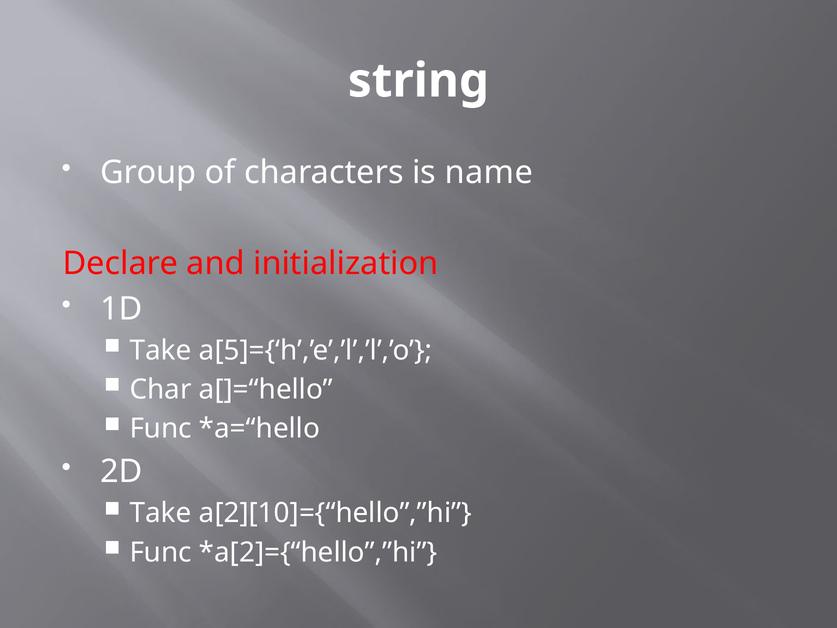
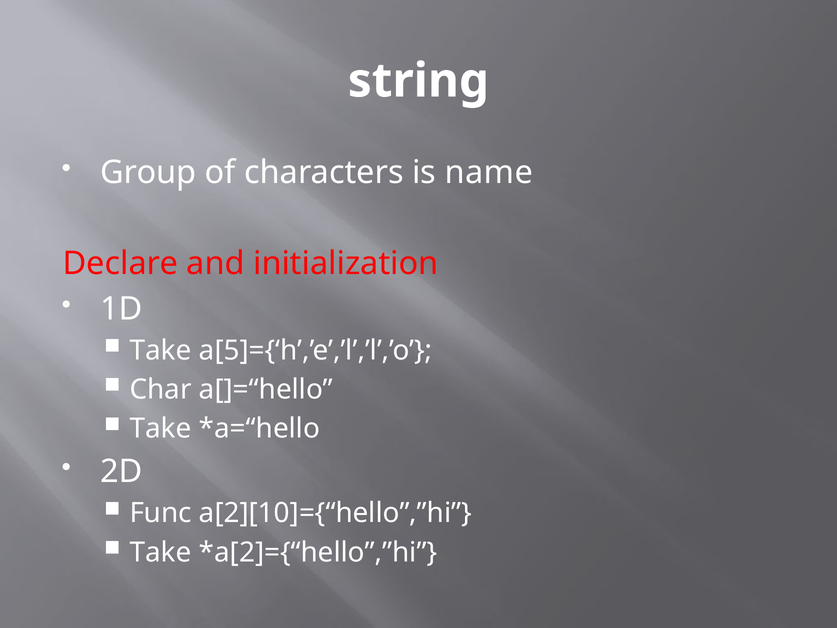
Func: Func -> Take (161, 428)
Take: Take -> Func (161, 513)
Func: Func -> Take (161, 552)
